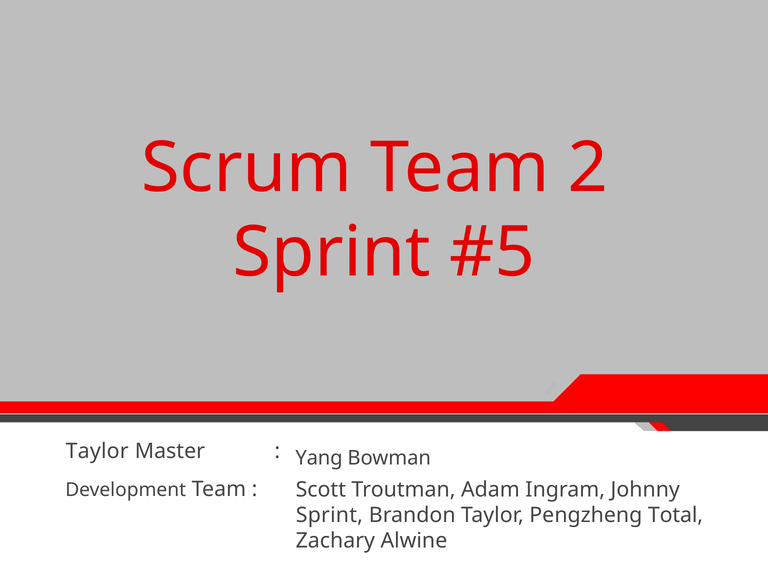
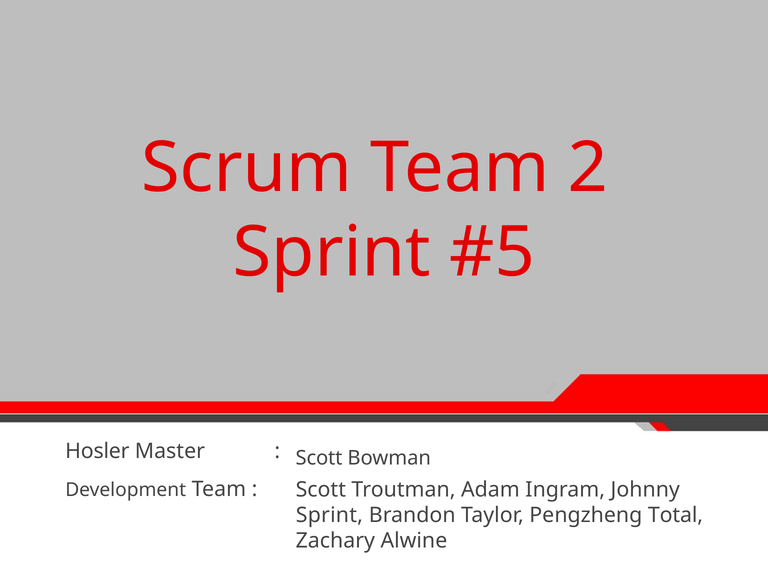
Taylor: Taylor -> Hosler (97, 451)
Yang: Yang -> Scott (319, 458)
